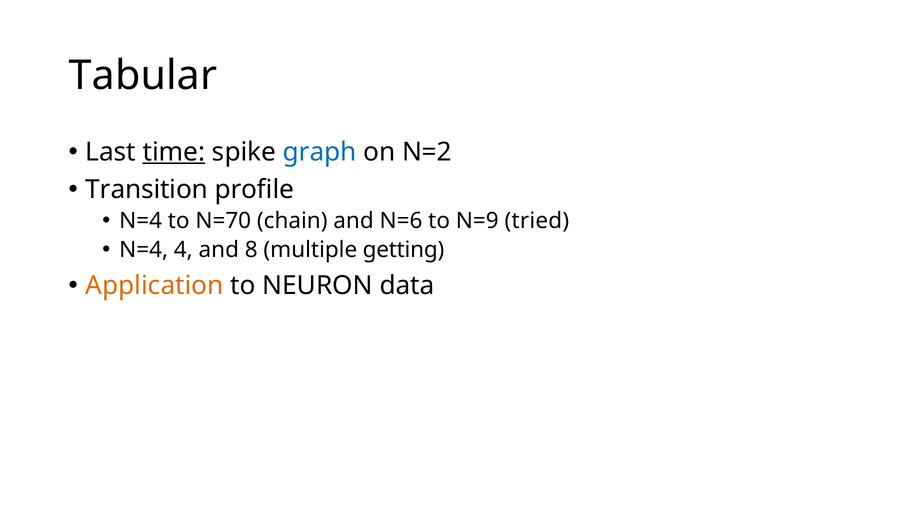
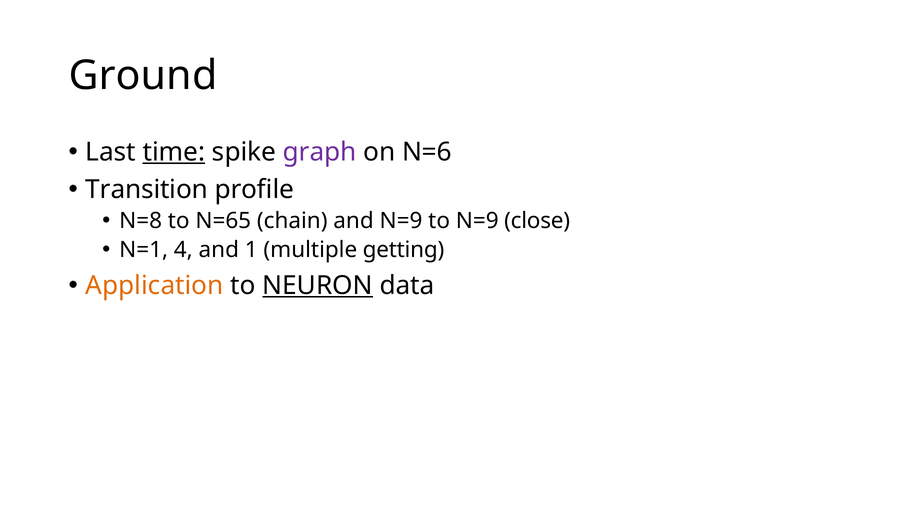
Tabular: Tabular -> Ground (143, 76)
graph colour: blue -> purple (320, 152)
N=2: N=2 -> N=6 (427, 152)
N=4: N=4 -> N=8 (141, 221)
N=70: N=70 -> N=65 (223, 221)
and N=6: N=6 -> N=9 (401, 221)
tried: tried -> close (537, 221)
N=4: N=4 -> N=1 (144, 250)
8: 8 -> 1 (251, 250)
NEURON underline: none -> present (318, 286)
